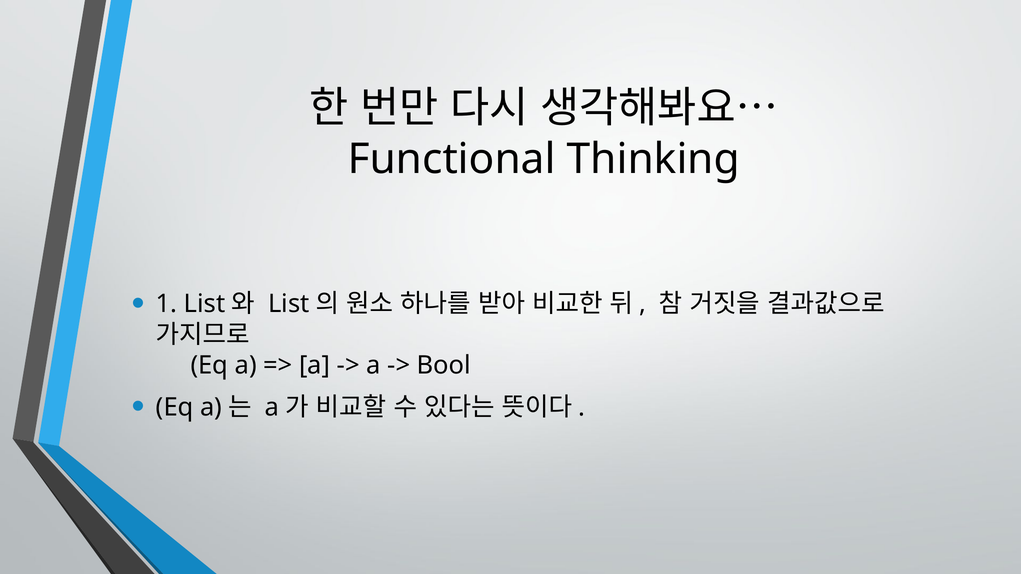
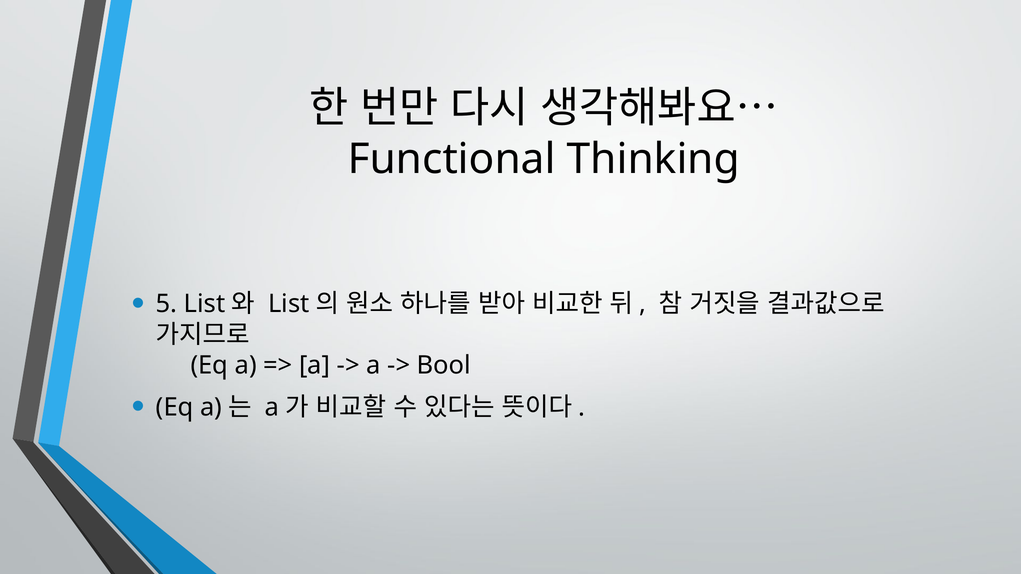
1: 1 -> 5 (167, 304)
